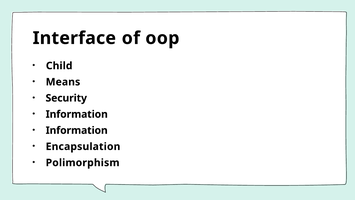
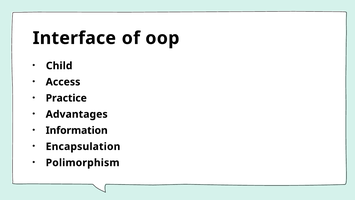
Means: Means -> Access (63, 82)
Security: Security -> Practice (66, 98)
Information: Information -> Advantages (77, 114)
